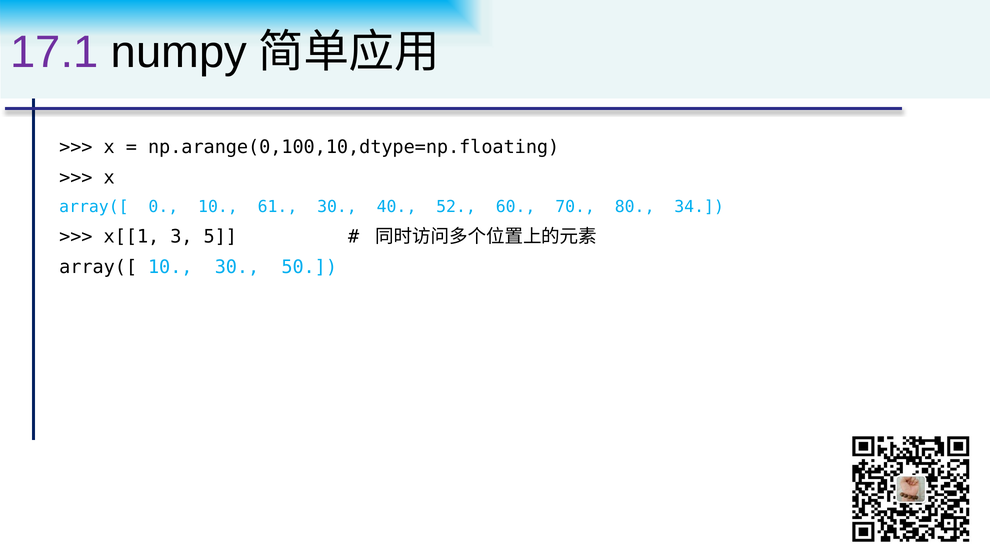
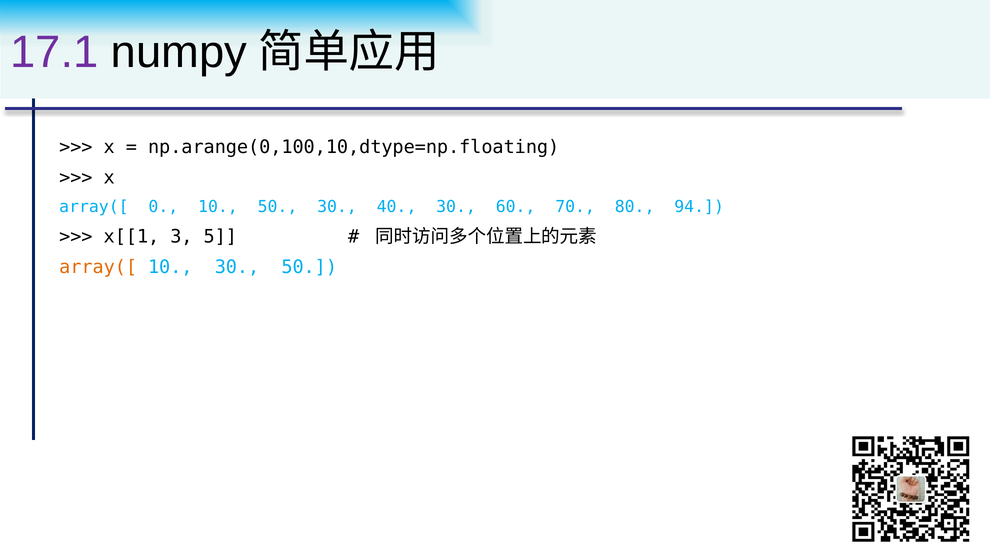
10 61: 61 -> 50 (277, 207)
40 52: 52 -> 30 (456, 207)
34: 34 -> 94 (699, 207)
array([ colour: black -> orange (98, 267)
